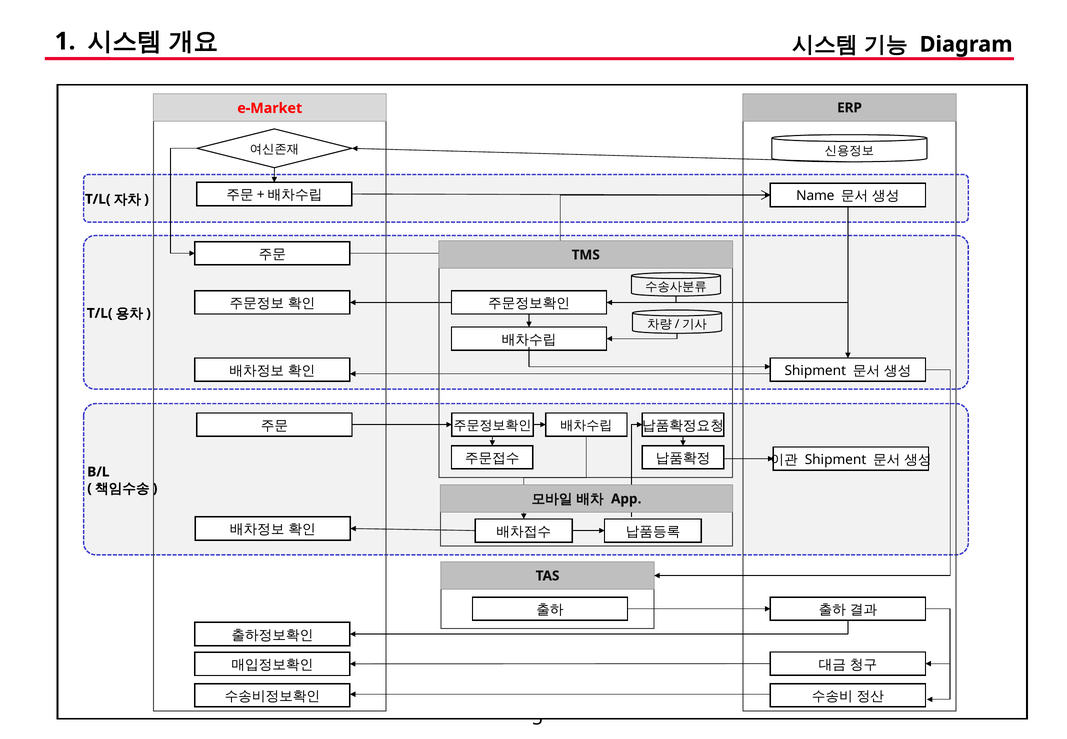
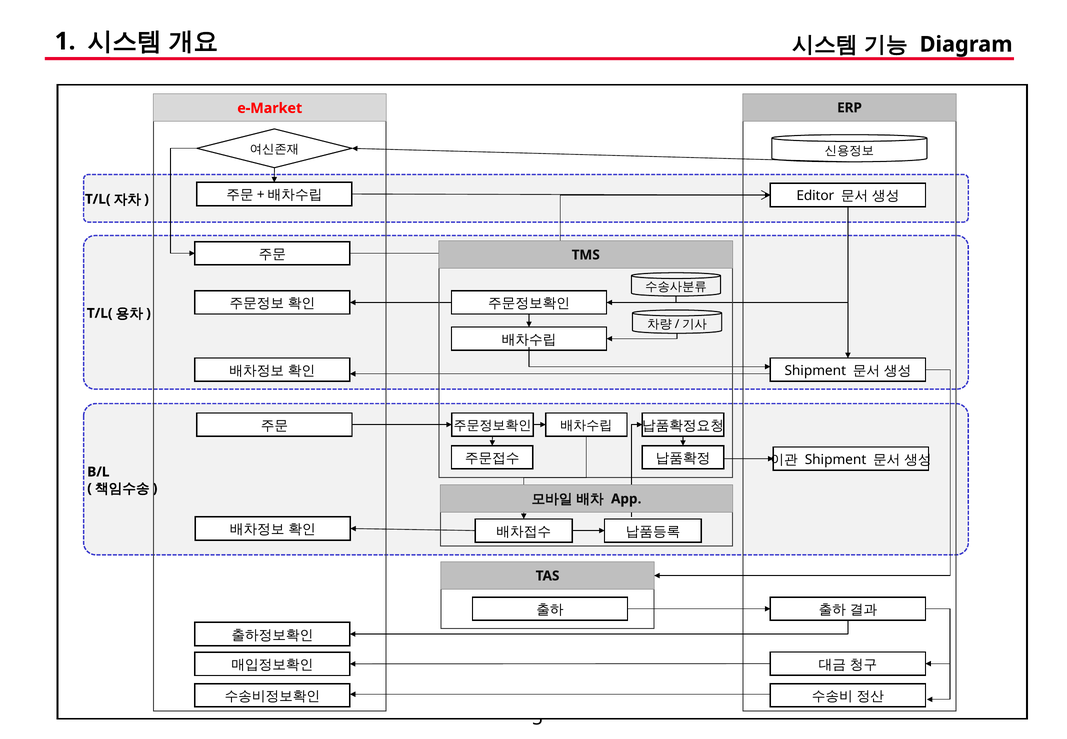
Name: Name -> Editor (815, 196)
